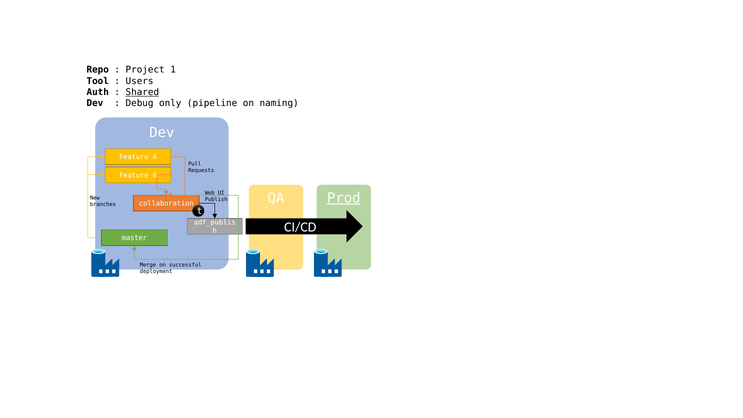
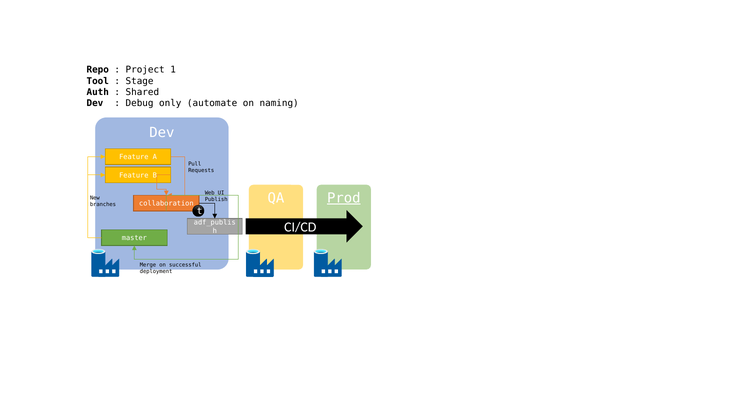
Users: Users -> Stage (140, 81)
Shared underline: present -> none (142, 92)
pipeline: pipeline -> automate (212, 103)
